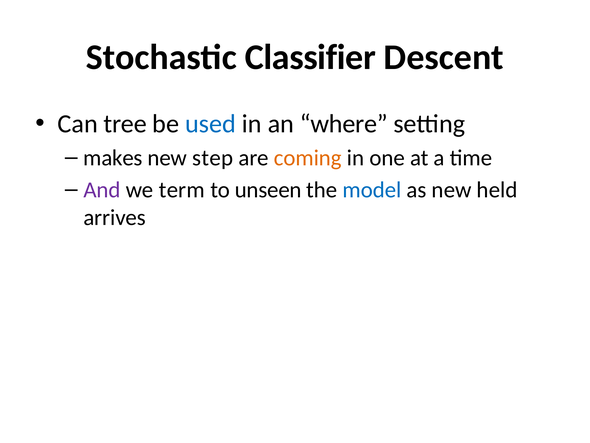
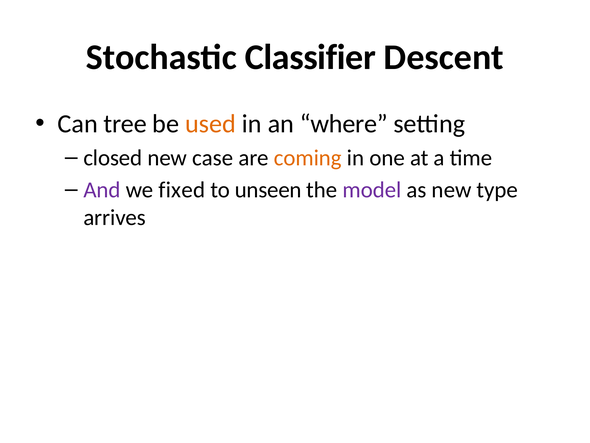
used colour: blue -> orange (211, 124)
makes: makes -> closed (113, 158)
step: step -> case (213, 158)
term: term -> fixed (182, 190)
model colour: blue -> purple (372, 190)
held: held -> type (497, 190)
